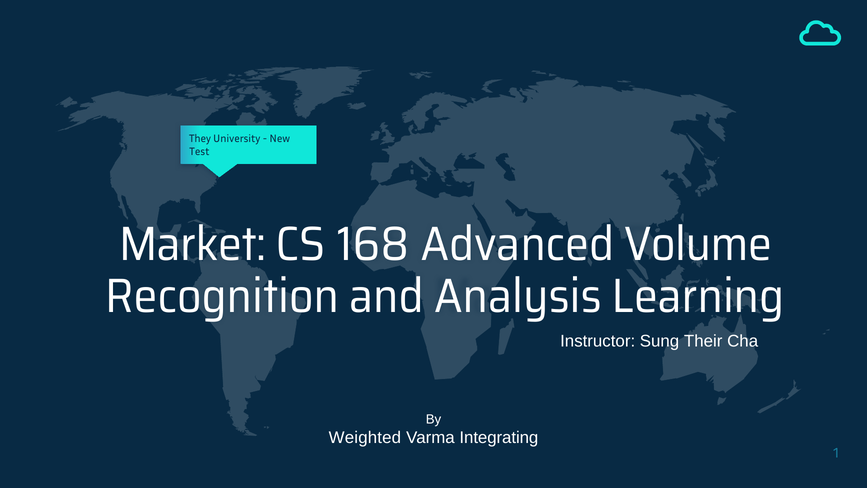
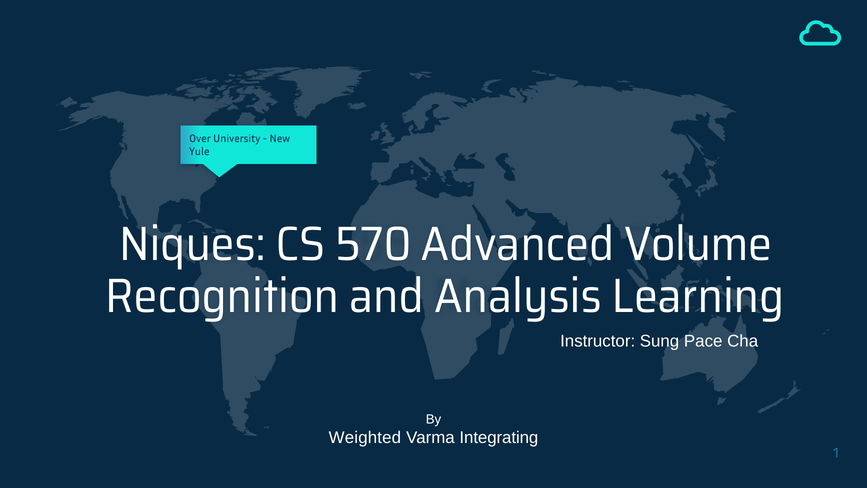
They: They -> Over (200, 139)
Test: Test -> Yule (199, 152)
Market: Market -> Niques (193, 244)
168: 168 -> 570 (373, 244)
Their: Their -> Pace (703, 341)
